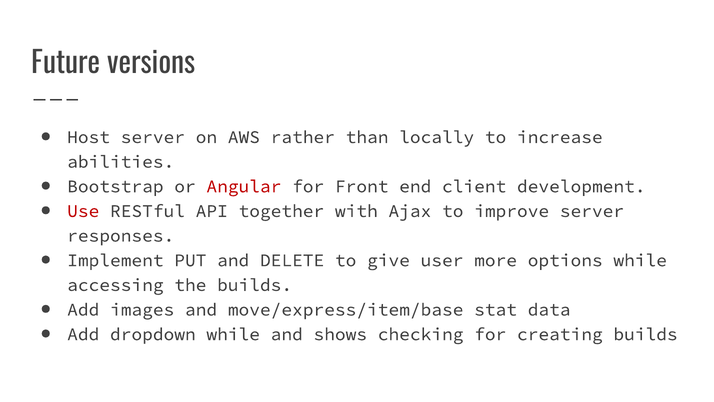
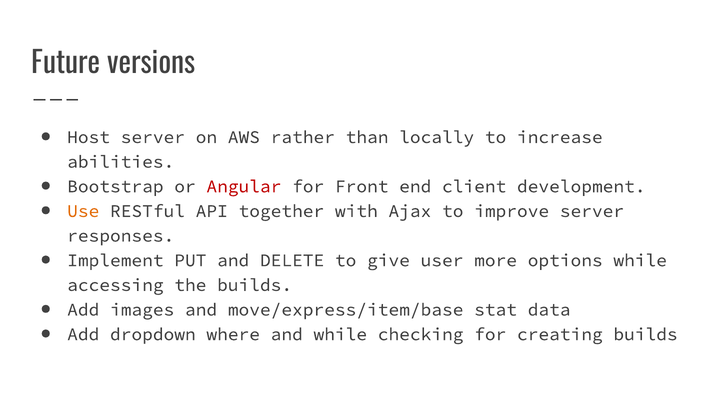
Use colour: red -> orange (83, 211)
dropdown while: while -> where (233, 334)
and shows: shows -> while (340, 334)
